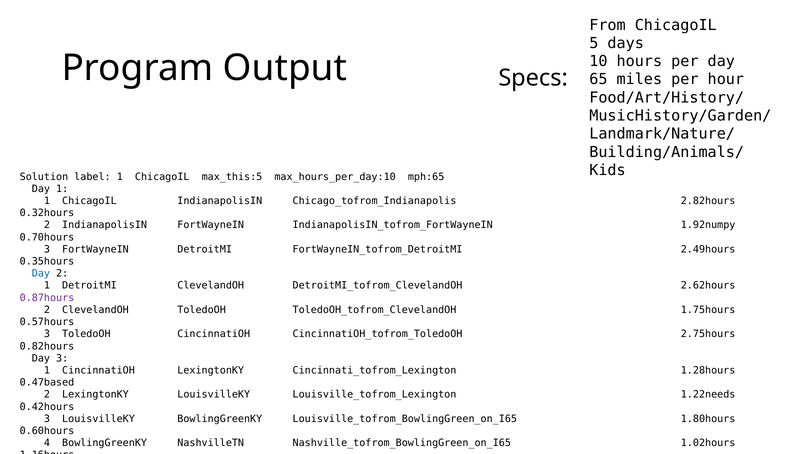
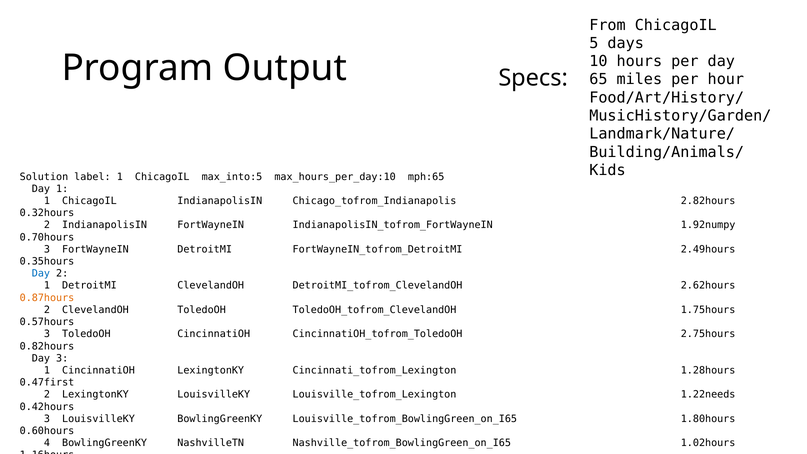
max_this:5: max_this:5 -> max_into:5 (232, 177)
0.87hours colour: purple -> orange (47, 298)
0.47based: 0.47based -> 0.47first (47, 382)
